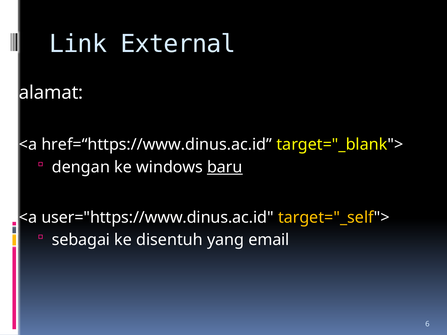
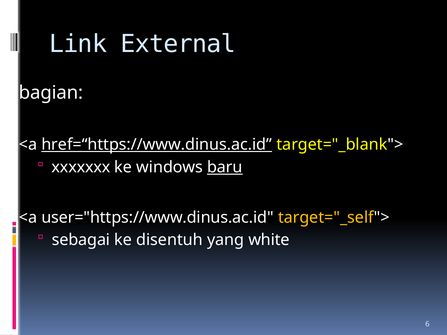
alamat: alamat -> bagian (51, 93)
href=“https://www.dinus.ac.id underline: none -> present (157, 145)
dengan: dengan -> xxxxxxx (81, 167)
email: email -> white (269, 240)
